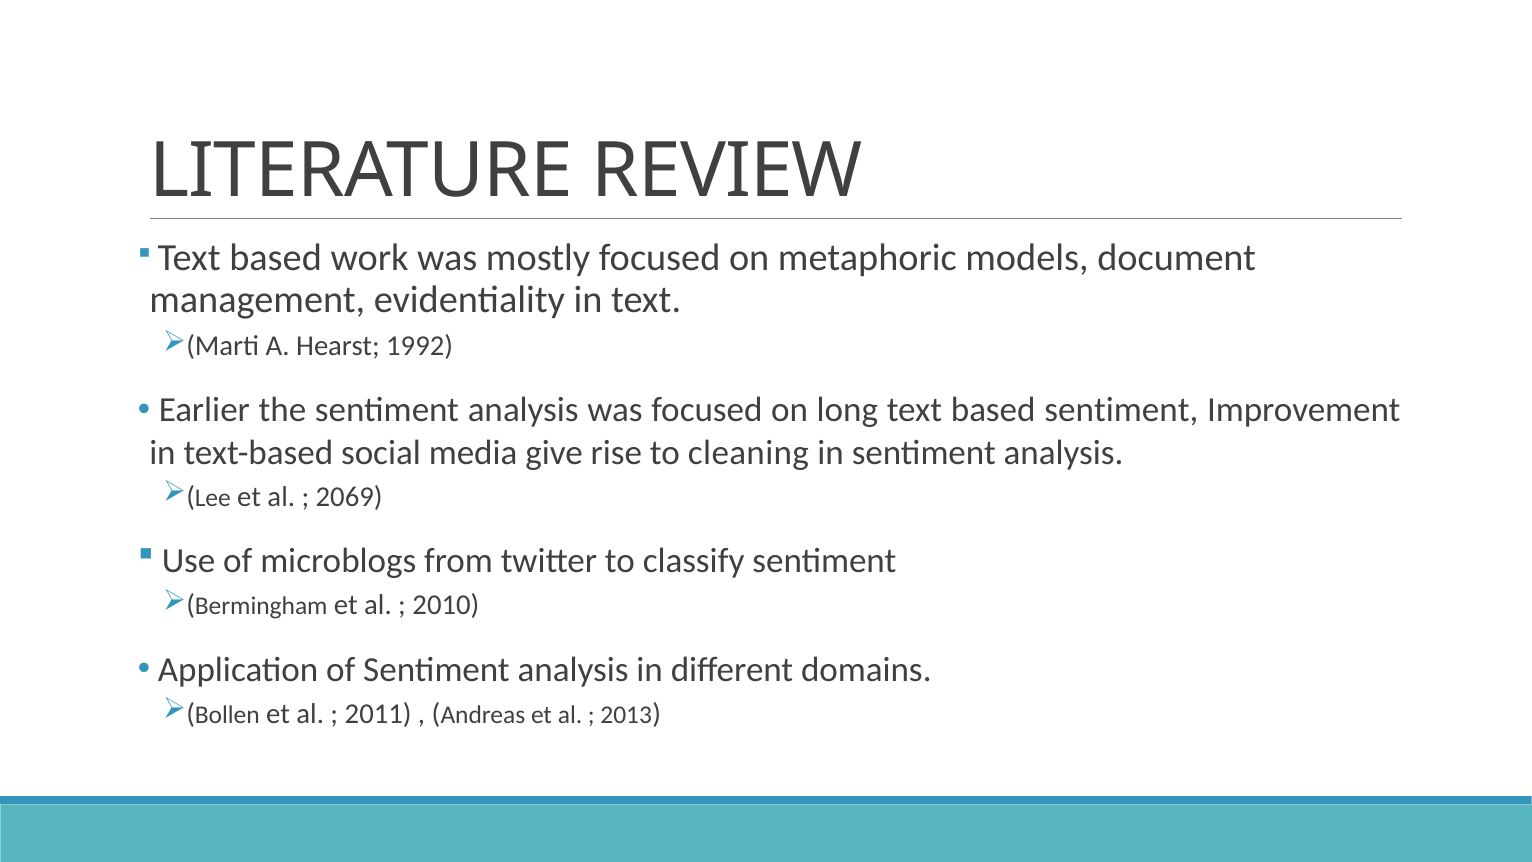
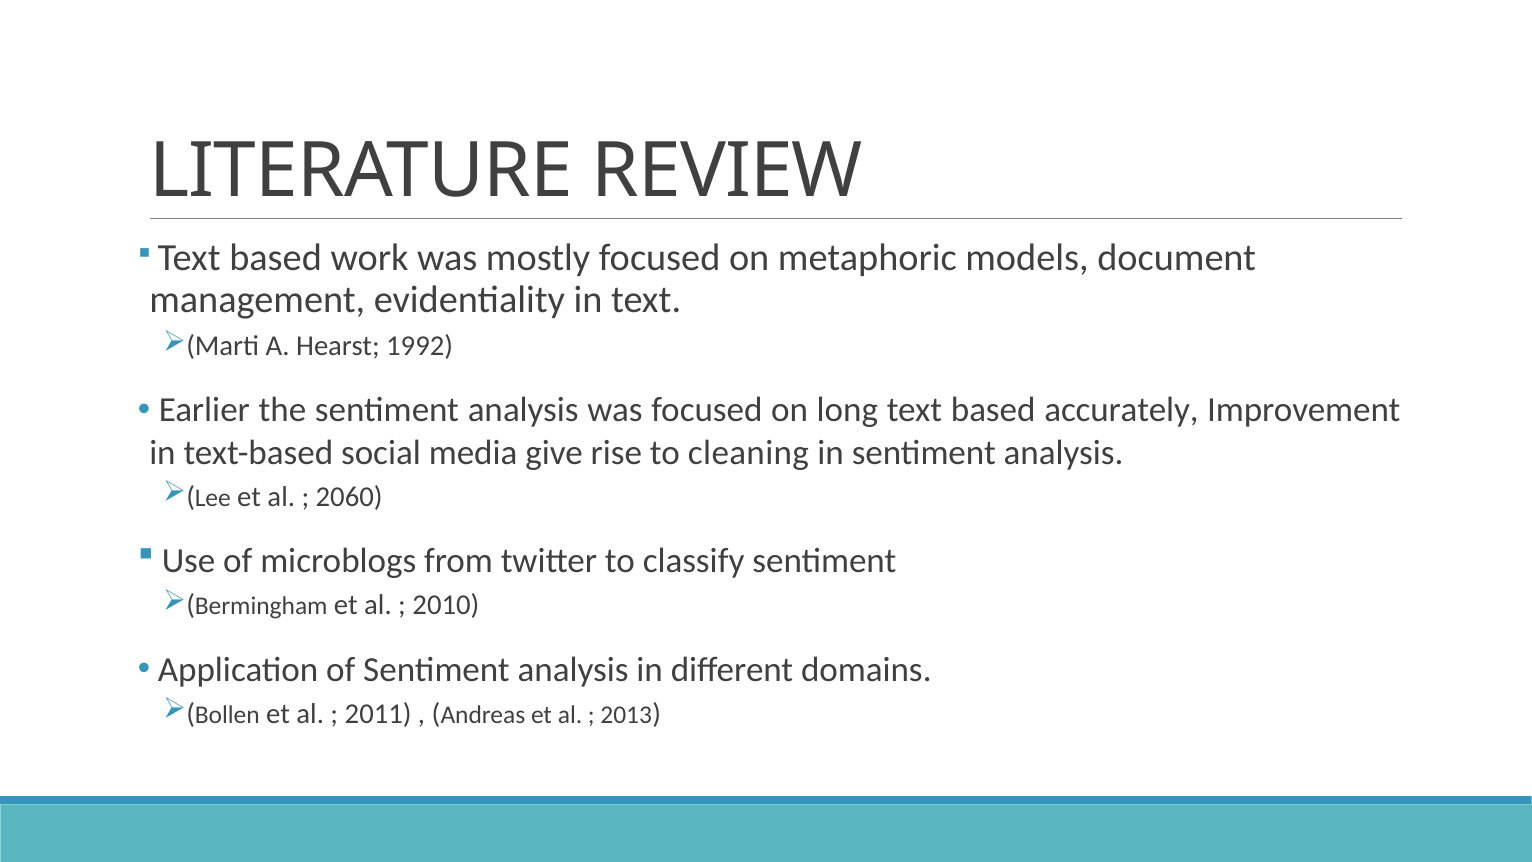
based sentiment: sentiment -> accurately (1121, 410)
2069: 2069 -> 2060 (349, 497)
